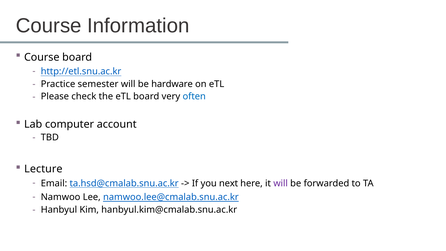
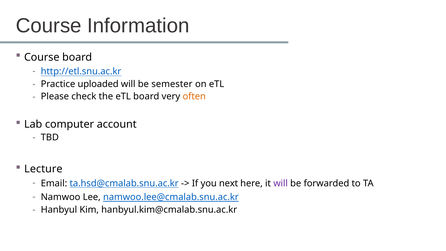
semester: semester -> uploaded (98, 84)
hardware: hardware -> semester (172, 84)
often colour: blue -> orange (194, 97)
